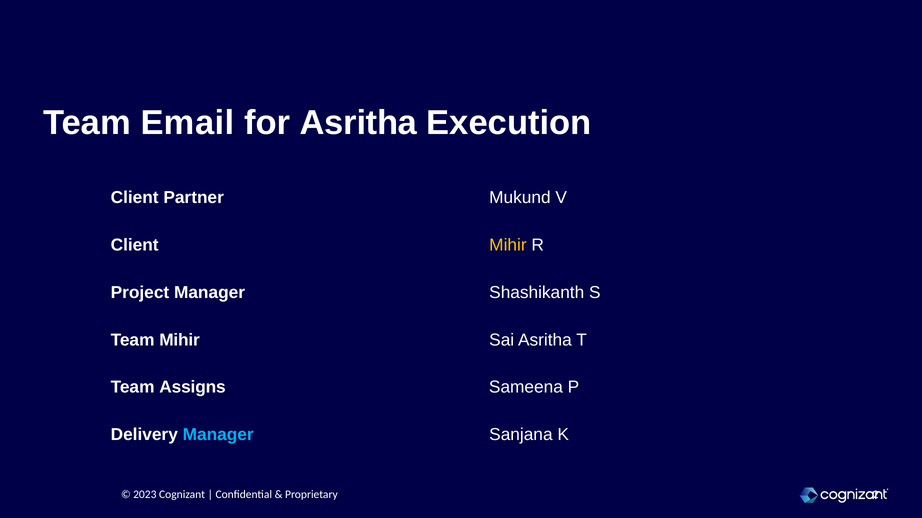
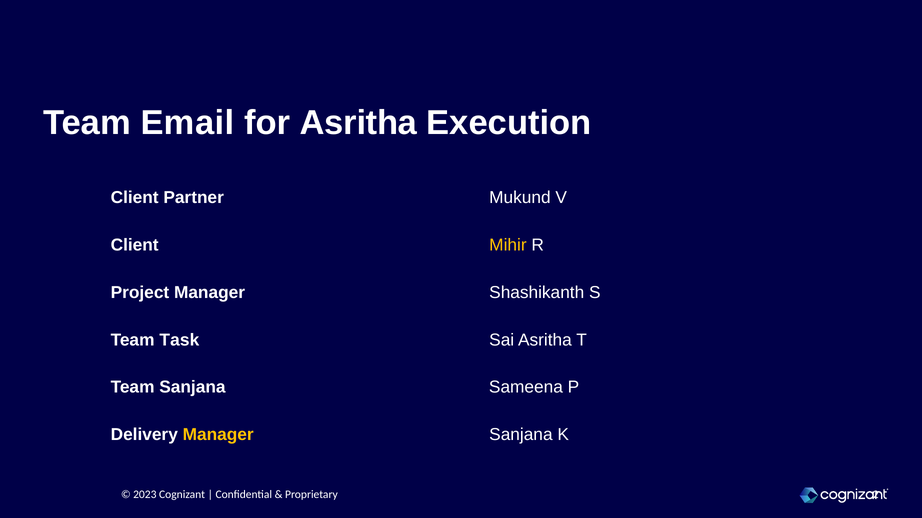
Team Mihir: Mihir -> Task (179, 340)
Team Assigns: Assigns -> Sanjana (192, 388)
Manager colour: light blue -> yellow (218, 435)
